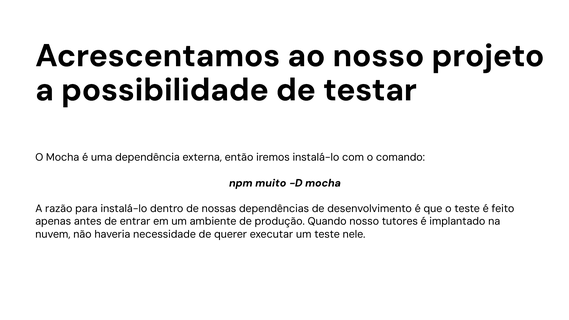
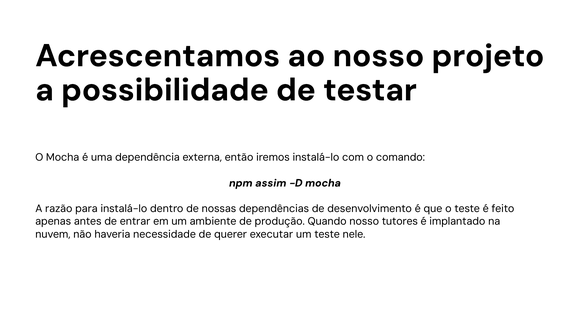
muito: muito -> assim (271, 183)
